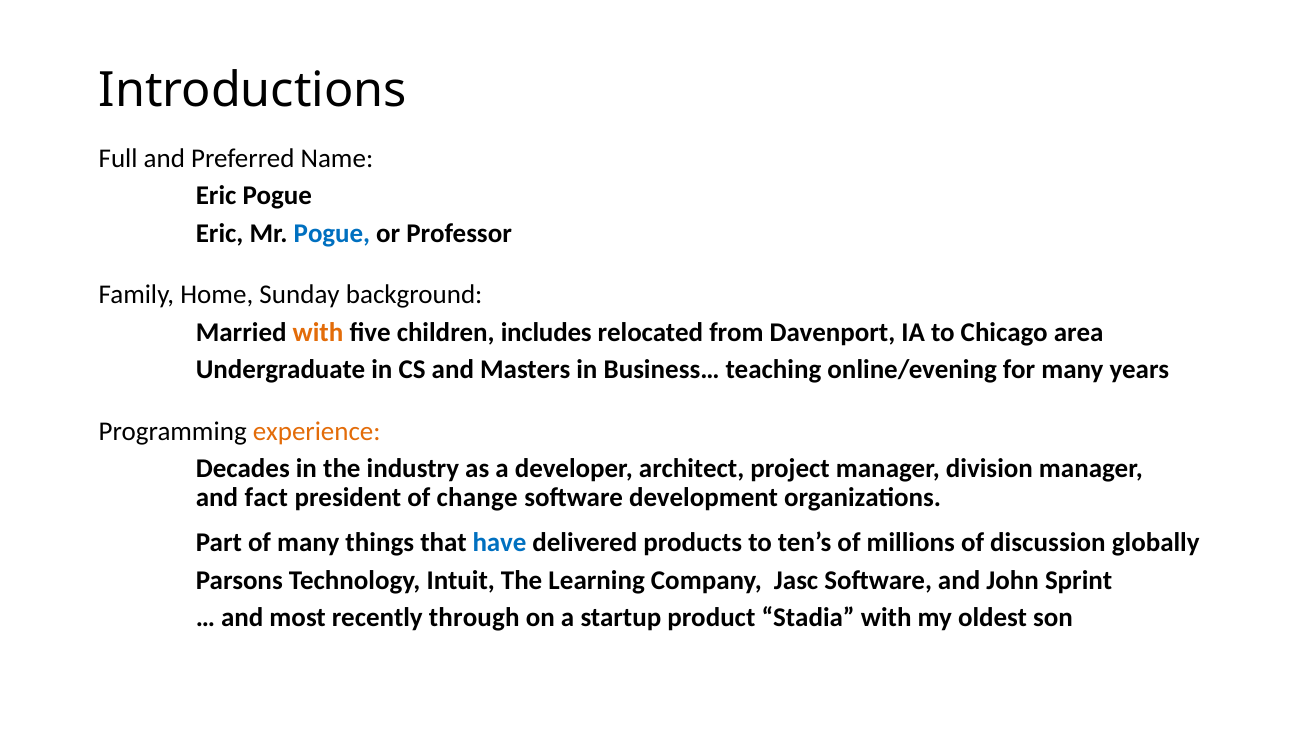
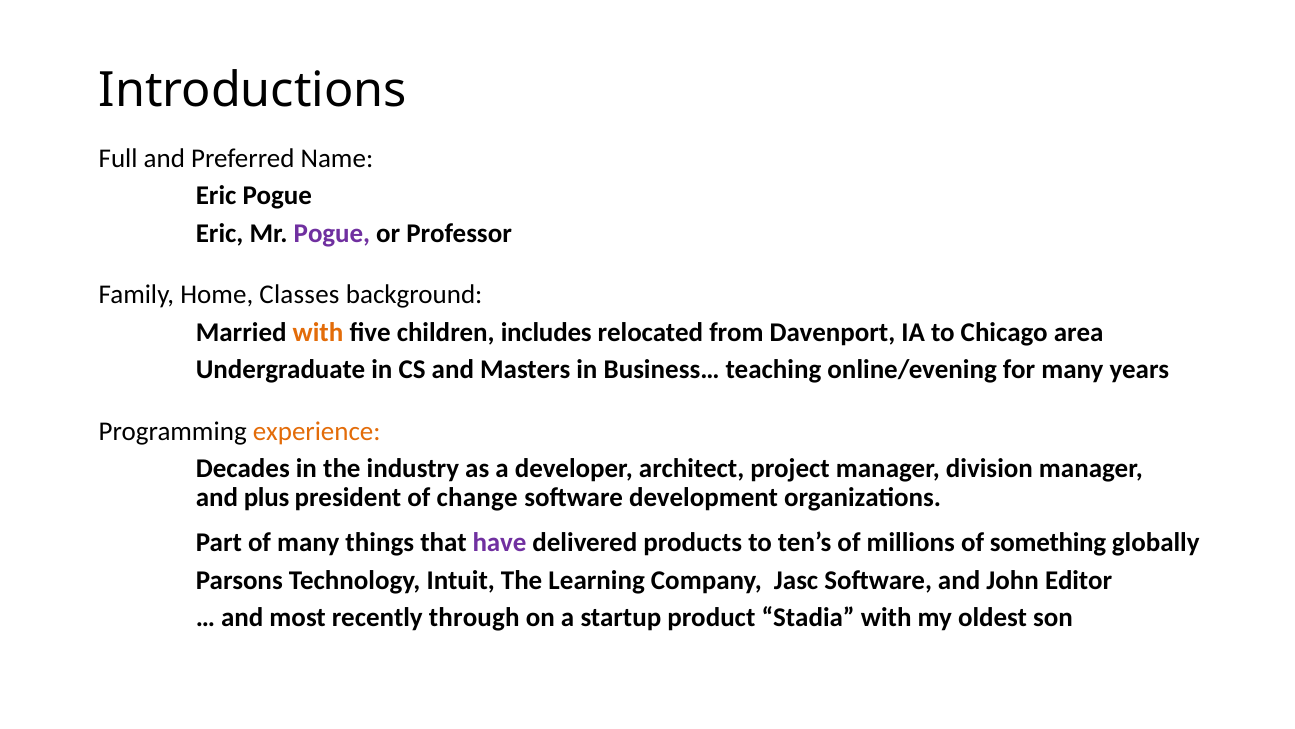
Pogue colour: blue -> purple (332, 233)
Sunday: Sunday -> Classes (299, 295)
fact: fact -> plus (267, 497)
have colour: blue -> purple (500, 543)
discussion: discussion -> something (1048, 543)
Sprint: Sprint -> Editor (1079, 580)
